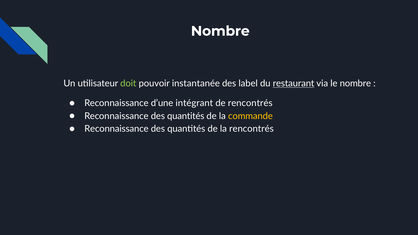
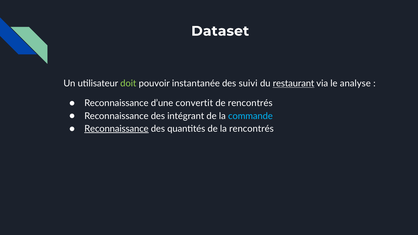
Nombre: Nombre -> Dataset (220, 31)
label: label -> suivi (248, 84)
le nombre: nombre -> analyse (355, 84)
intégrant: intégrant -> convertit (194, 103)
quantités: quantités -> intégrant (186, 116)
commande colour: yellow -> light blue (250, 116)
Reconnaissance underline: none -> present (116, 129)
